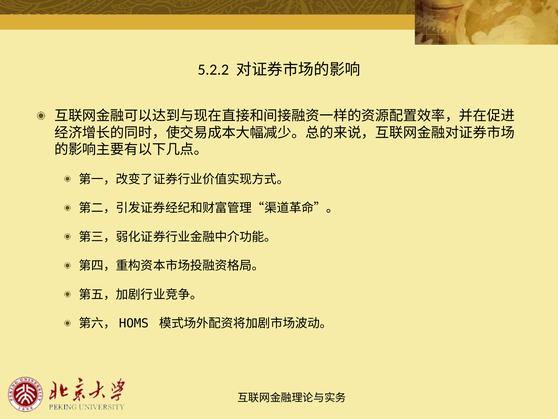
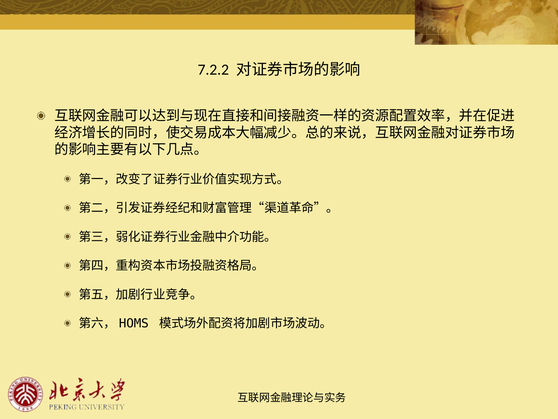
5.2.2: 5.2.2 -> 7.2.2 (213, 70)
